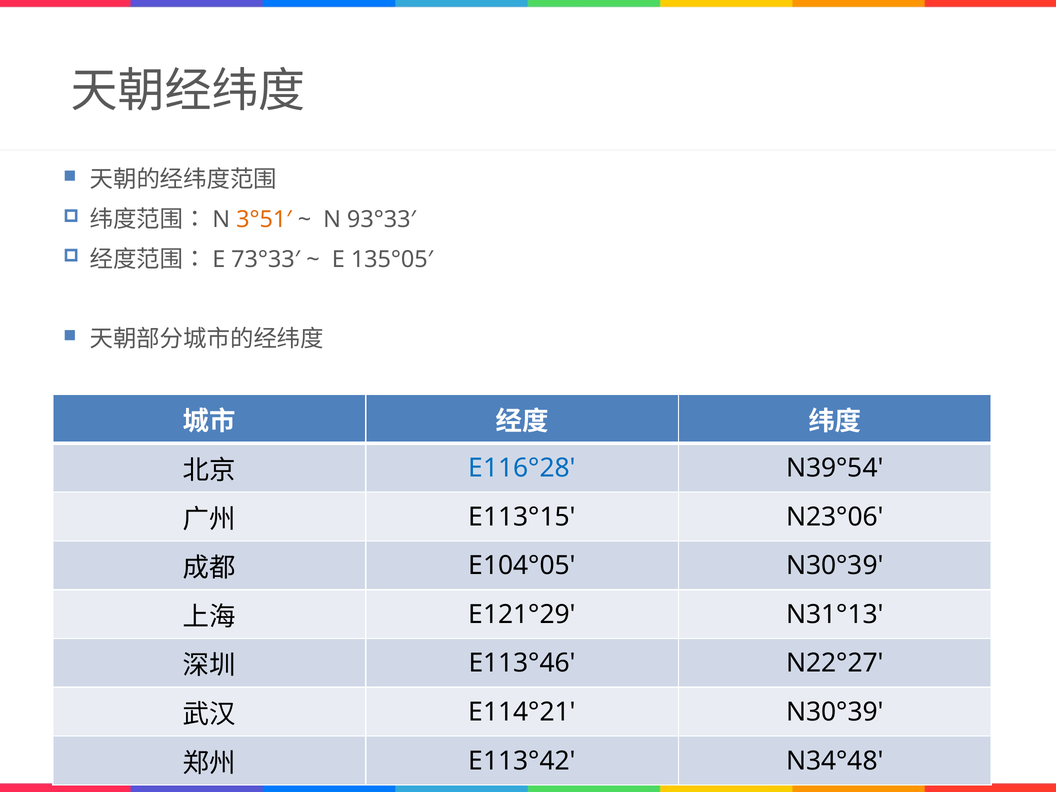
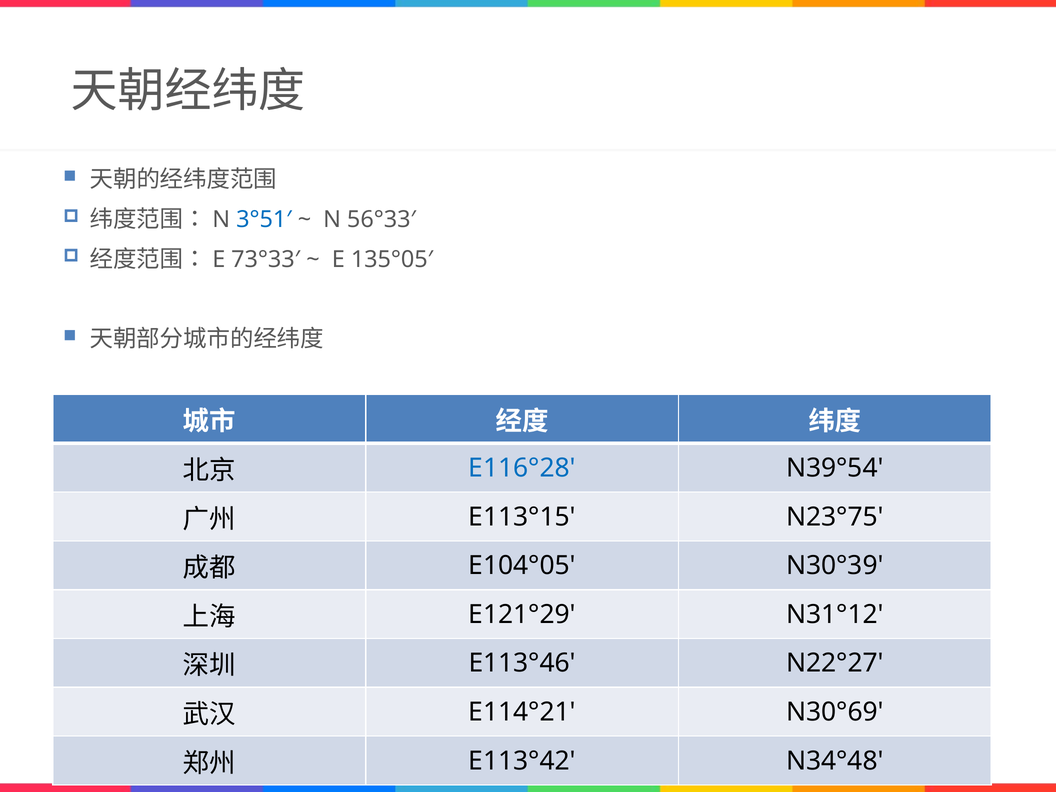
3°51′ colour: orange -> blue (264, 220)
93°33′: 93°33′ -> 56°33′ (382, 220)
N23°06: N23°06 -> N23°75 (835, 517)
N31°13: N31°13 -> N31°12 (835, 614)
E114°21 N30°39: N30°39 -> N30°69 (835, 712)
